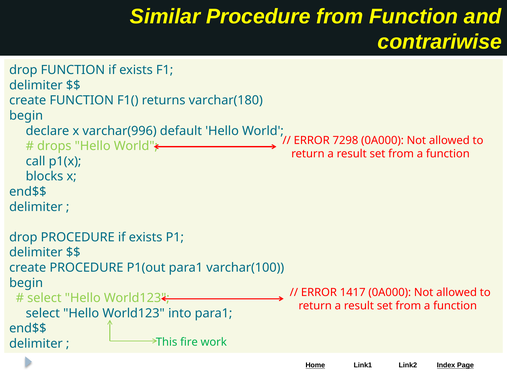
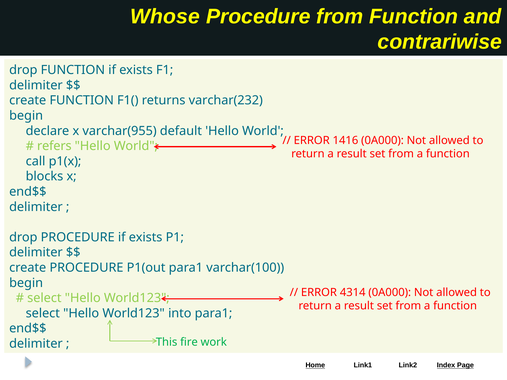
Similar: Similar -> Whose (165, 17)
varchar(180: varchar(180 -> varchar(232 (226, 101)
varchar(996: varchar(996 -> varchar(955 (120, 131)
7298: 7298 -> 1416 (345, 140)
drops: drops -> refers (54, 146)
1417: 1417 -> 4314 (353, 293)
